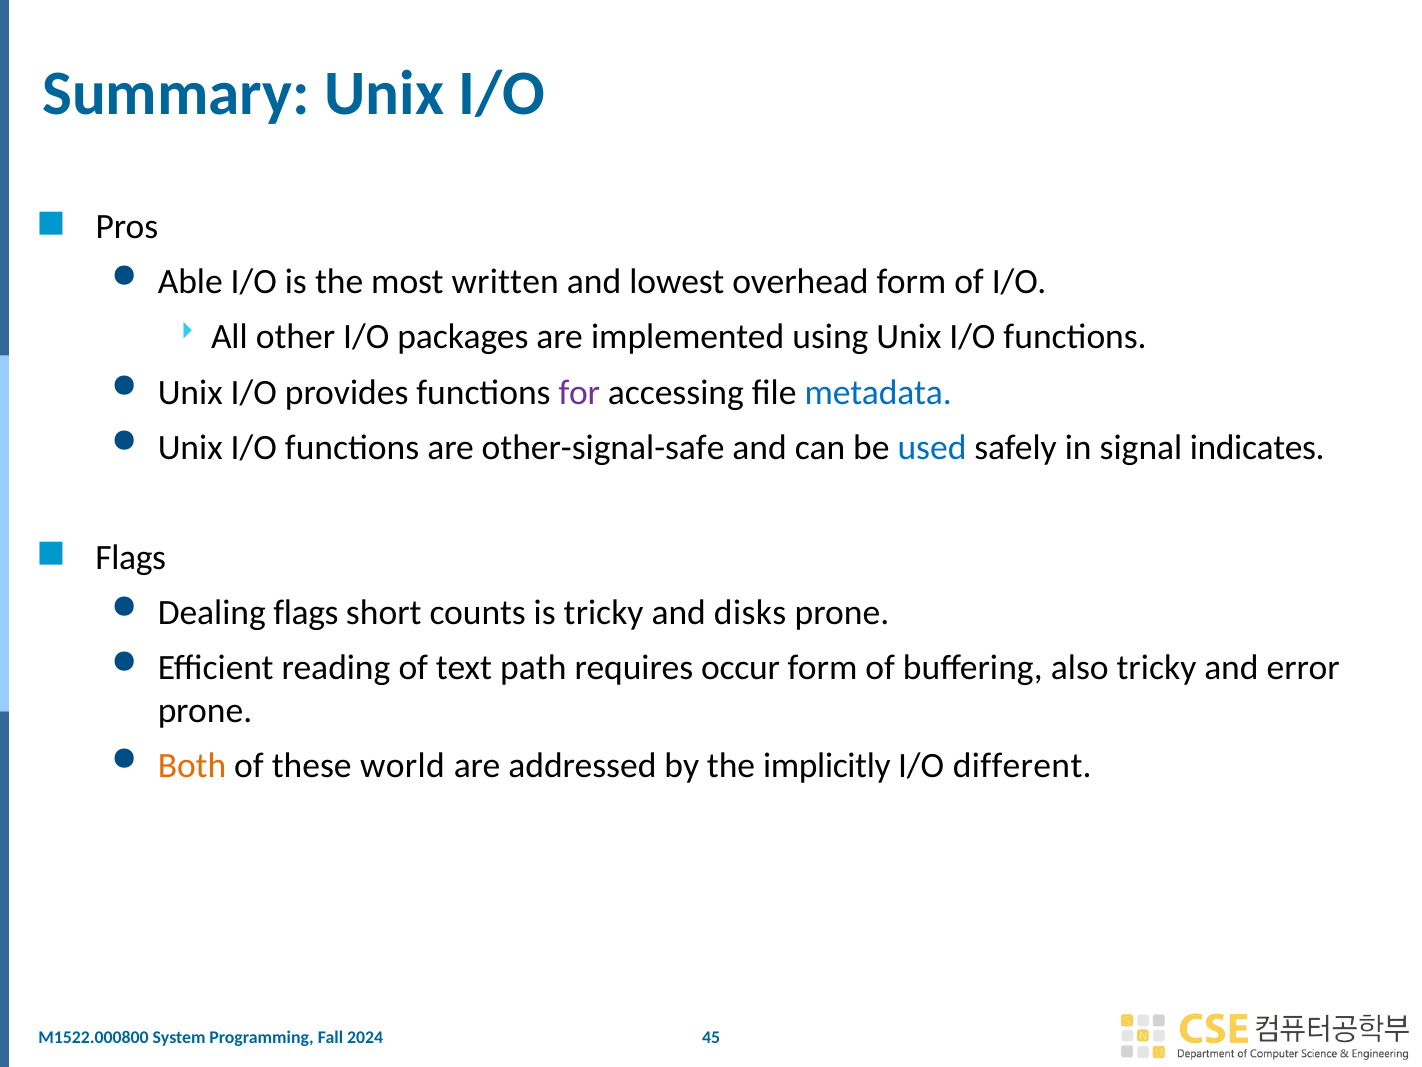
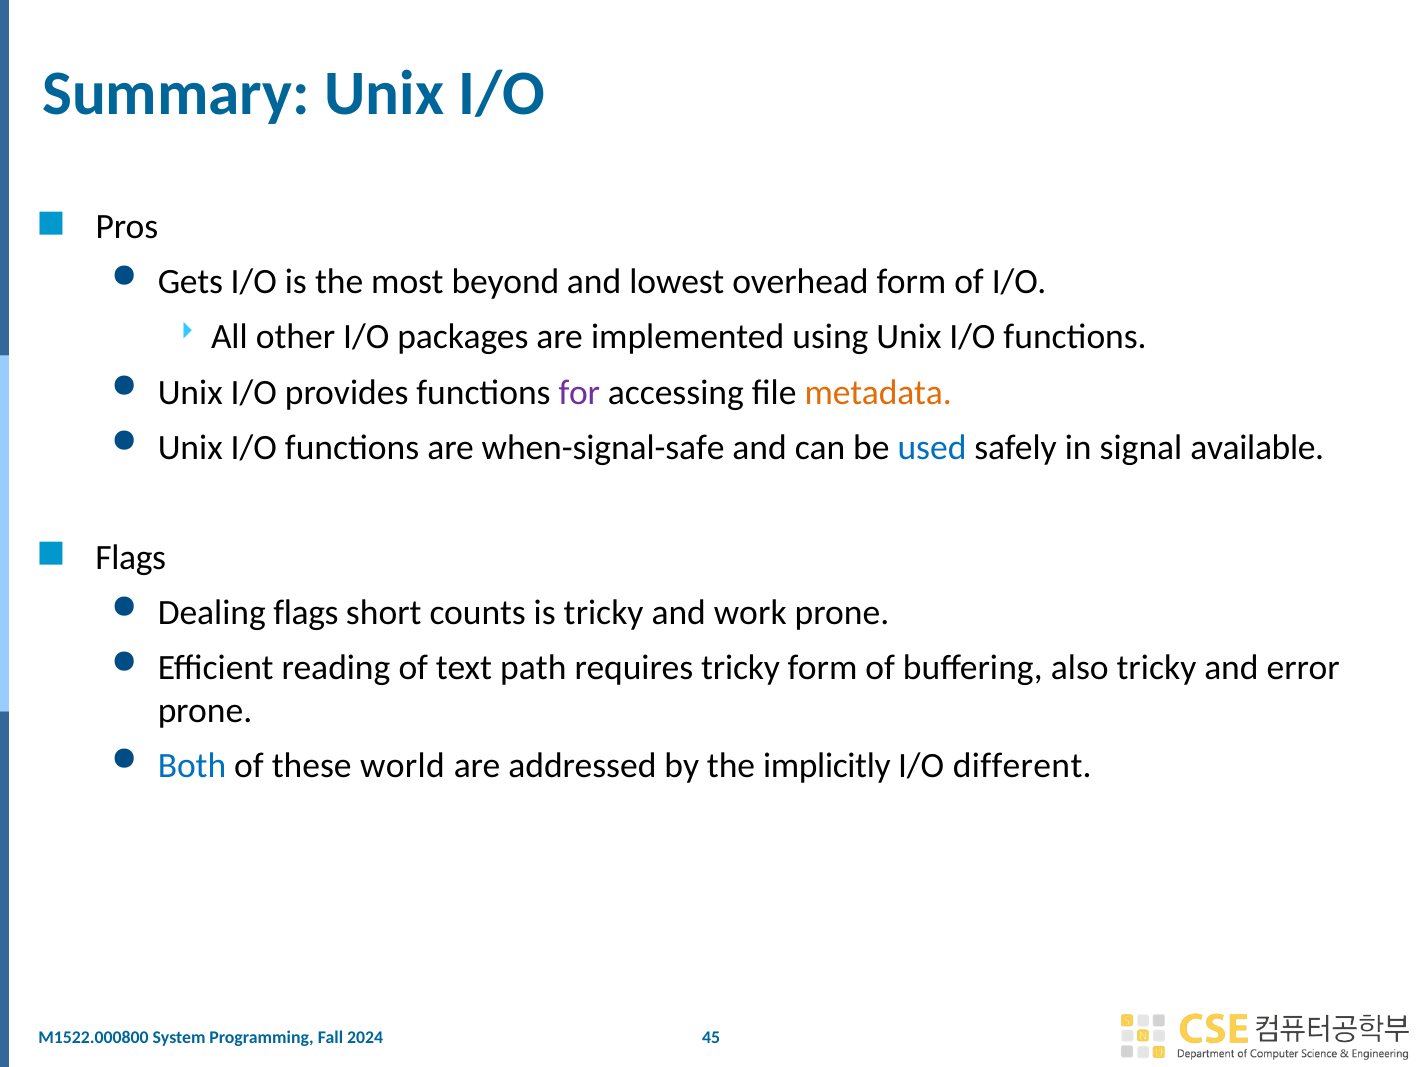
Able: Able -> Gets (190, 282)
written: written -> beyond (505, 282)
metadata colour: blue -> orange (878, 392)
other-signal-safe: other-signal-safe -> when-signal-safe (603, 447)
indicates: indicates -> available (1257, 447)
disks: disks -> work (750, 612)
requires occur: occur -> tricky (741, 668)
Both colour: orange -> blue (192, 765)
